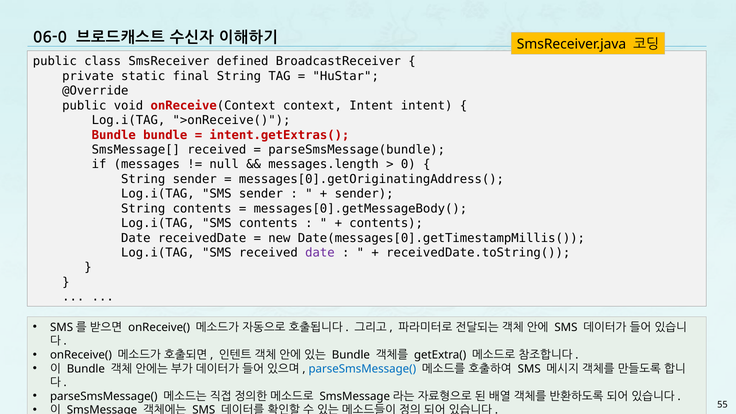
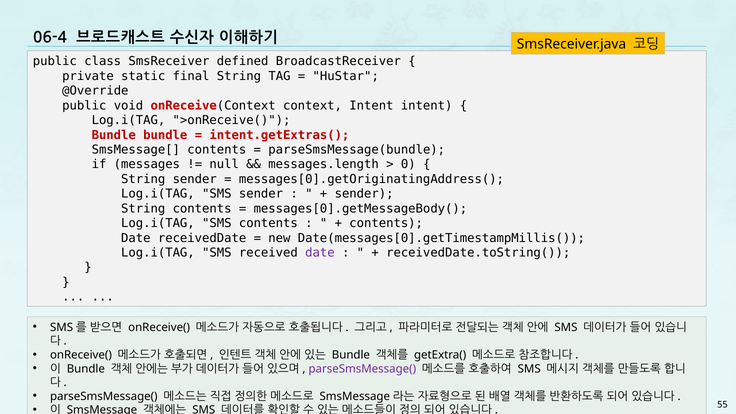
06-0: 06-0 -> 06-4 (50, 38)
SmsMessage[ received: received -> contents (217, 150)
parseSmsMessage( colour: blue -> purple (362, 369)
